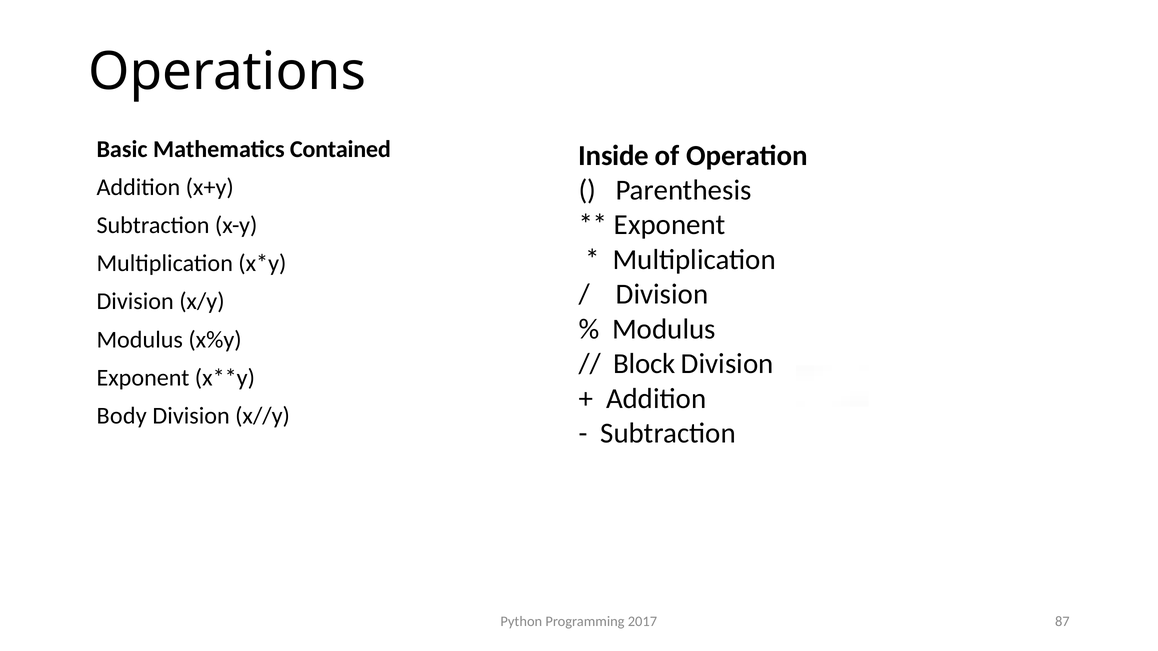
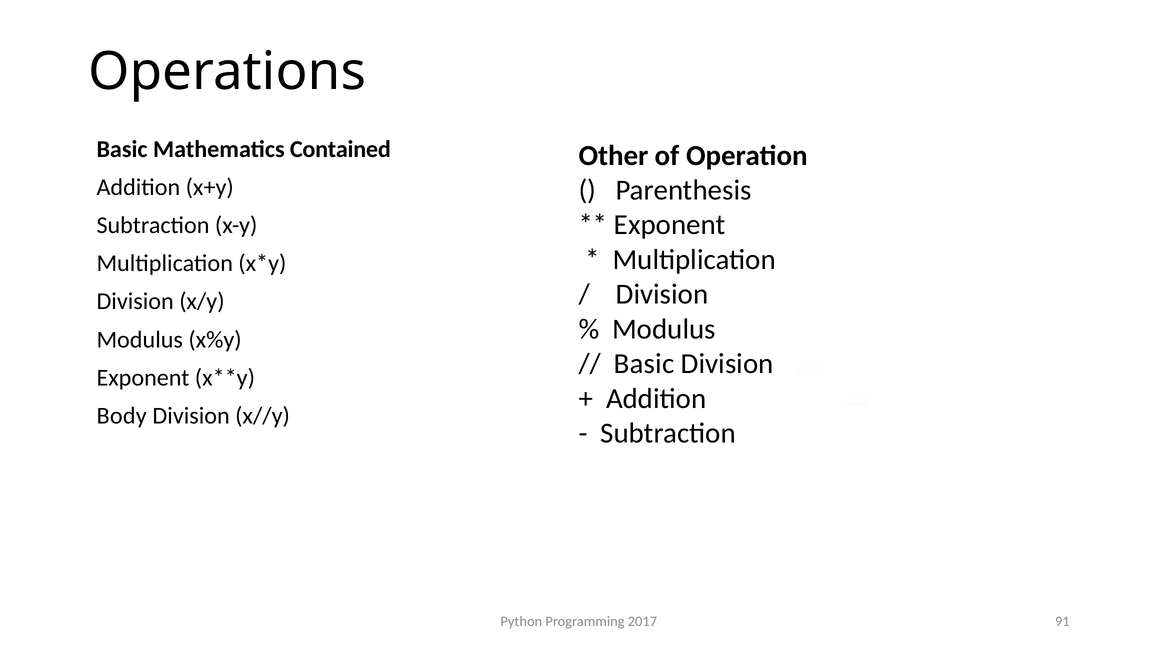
Inside: Inside -> Other (613, 156)
Block: Block -> Basic (644, 364)
87: 87 -> 91 (1062, 622)
